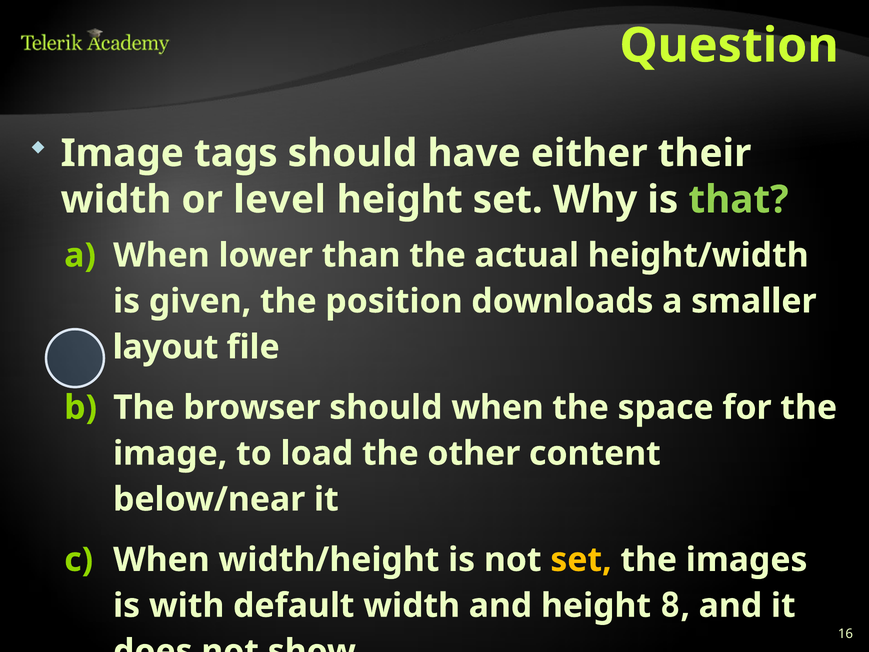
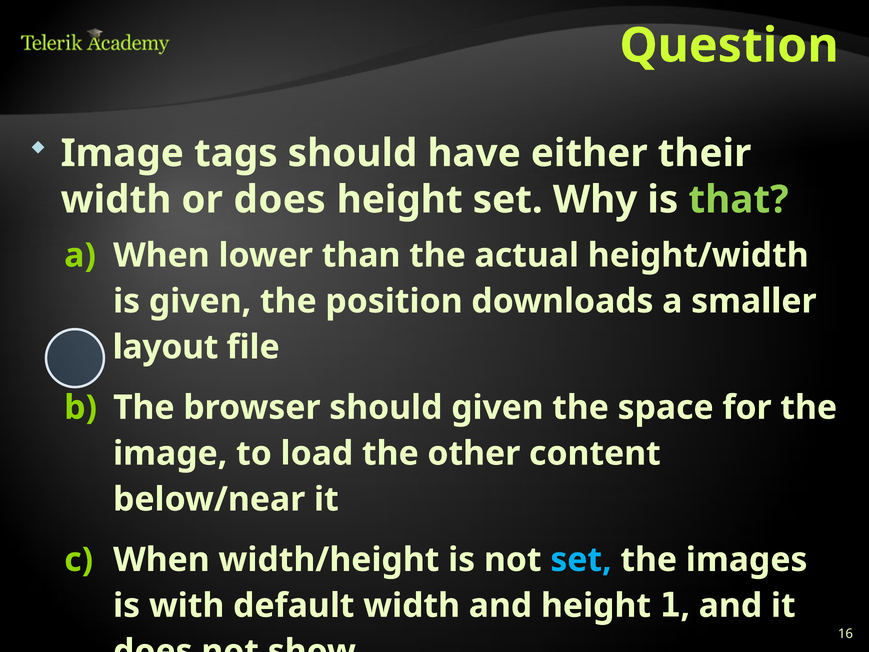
or level: level -> does (280, 200)
should when: when -> given (497, 407)
set colour: yellow -> light blue (581, 560)
8: 8 -> 1 (670, 605)
